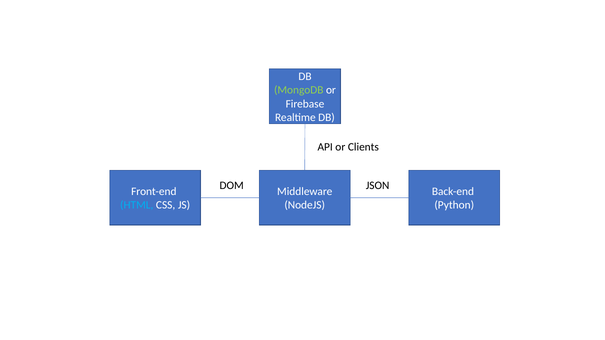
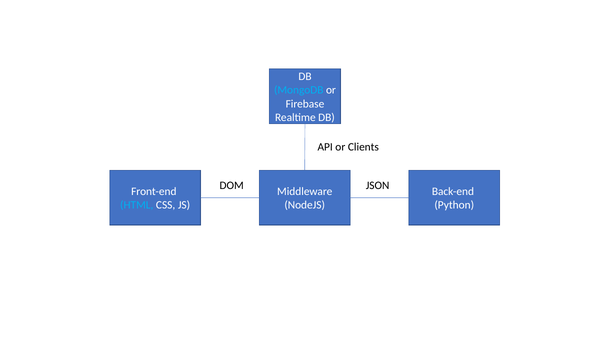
MongoDB colour: light green -> light blue (299, 90)
